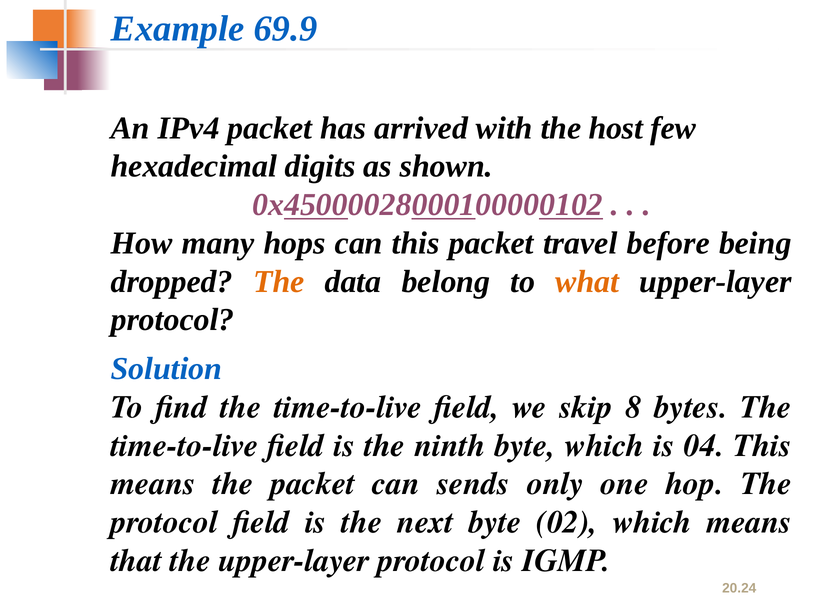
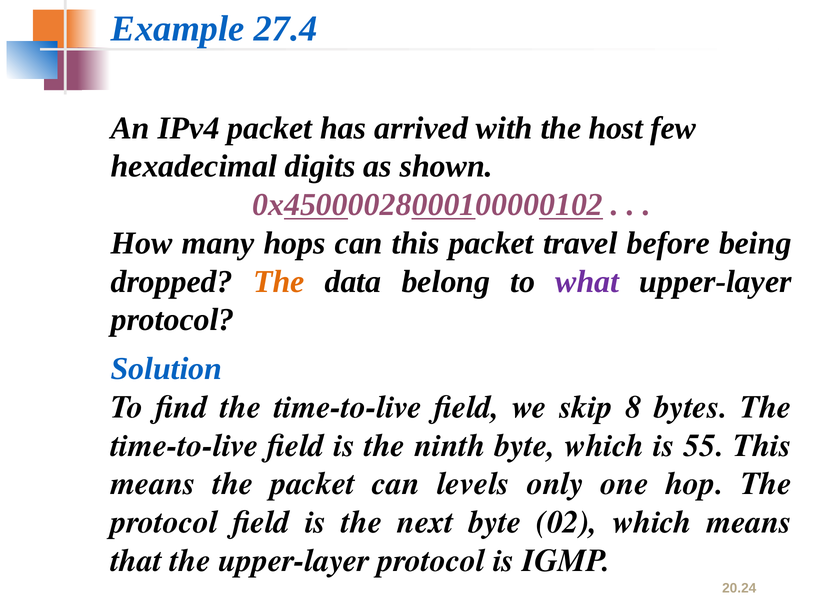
69.9: 69.9 -> 27.4 (286, 28)
what colour: orange -> purple (587, 281)
04: 04 -> 55 (704, 445)
sends: sends -> levels (473, 484)
